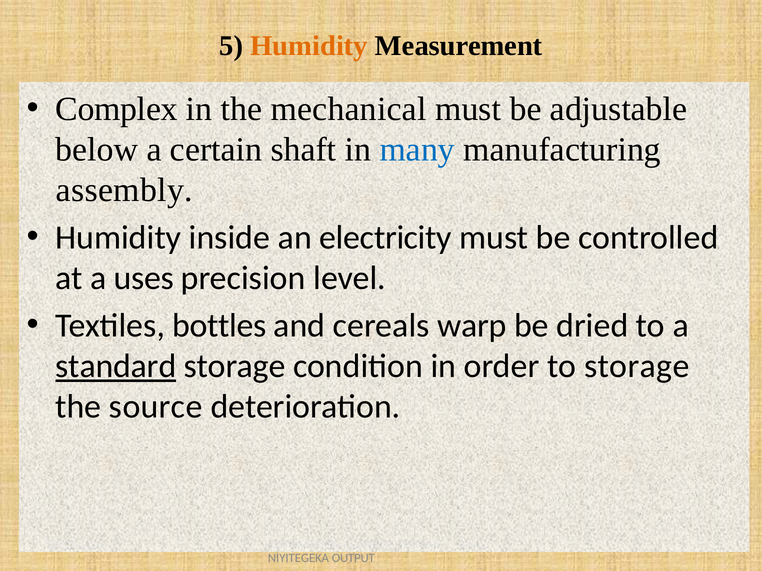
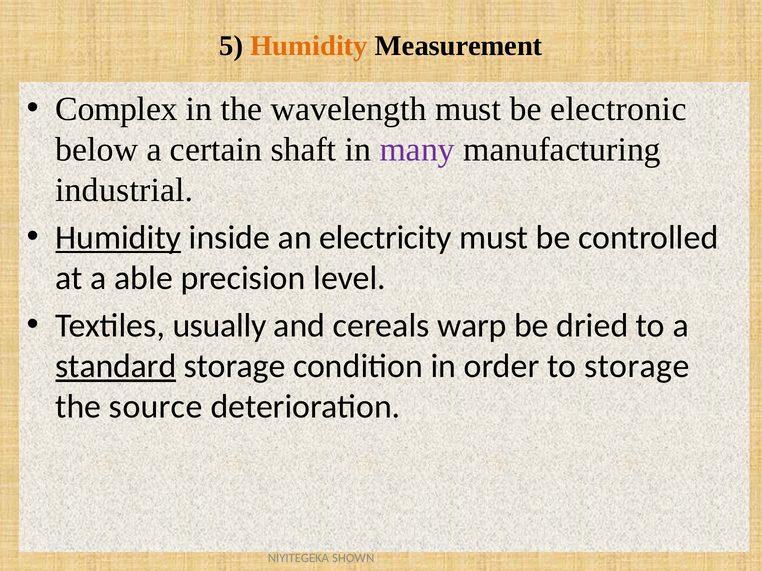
mechanical: mechanical -> wavelength (349, 109)
adjustable: adjustable -> electronic (618, 109)
many colour: blue -> purple (417, 150)
assembly: assembly -> industrial (124, 190)
Humidity underline: none -> present (118, 238)
uses: uses -> able (144, 278)
bottles: bottles -> usually (219, 326)
OUTPUT: OUTPUT -> SHOWN (353, 558)
